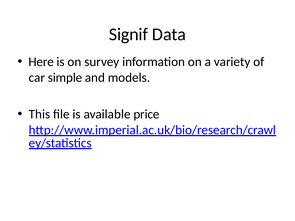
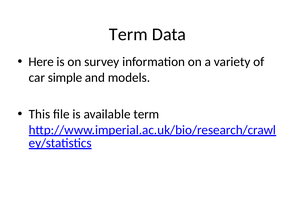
Signif: Signif -> Term (128, 34)
available price: price -> term (146, 114)
